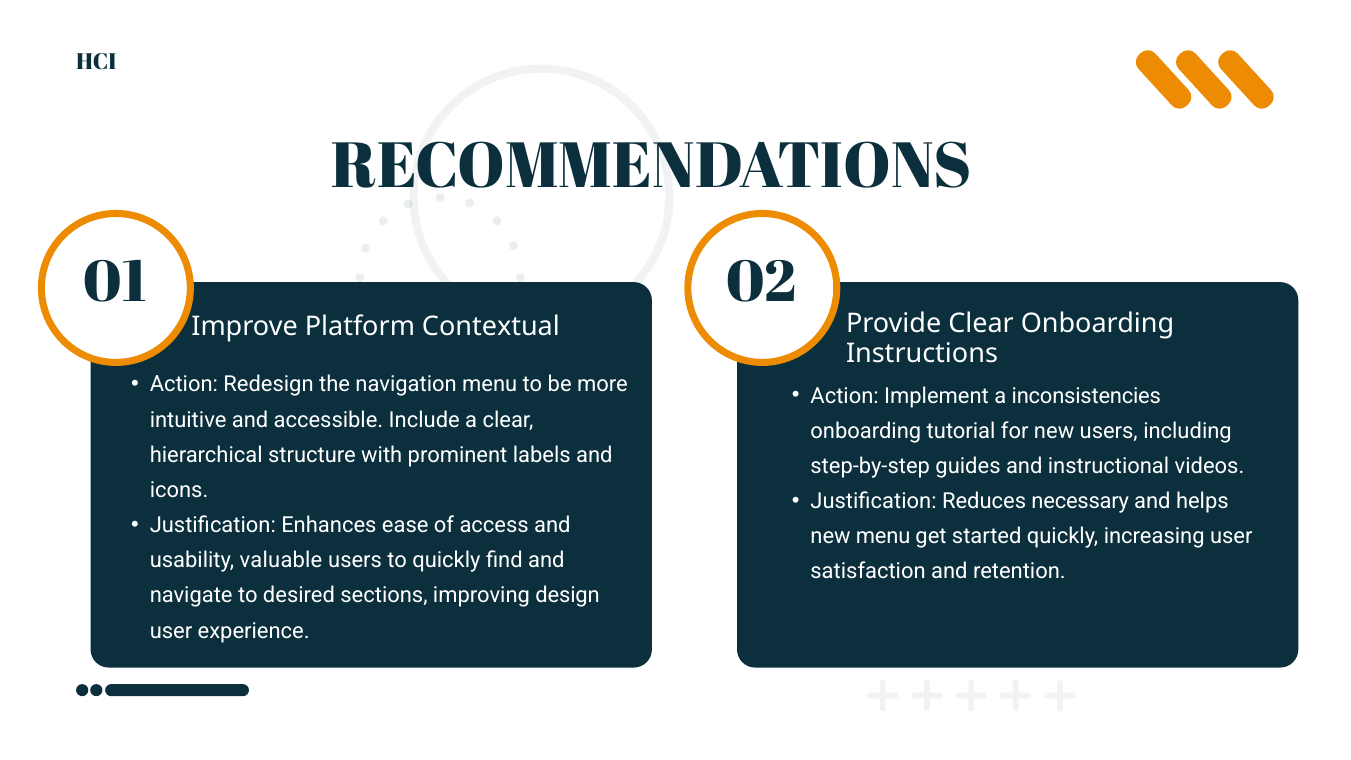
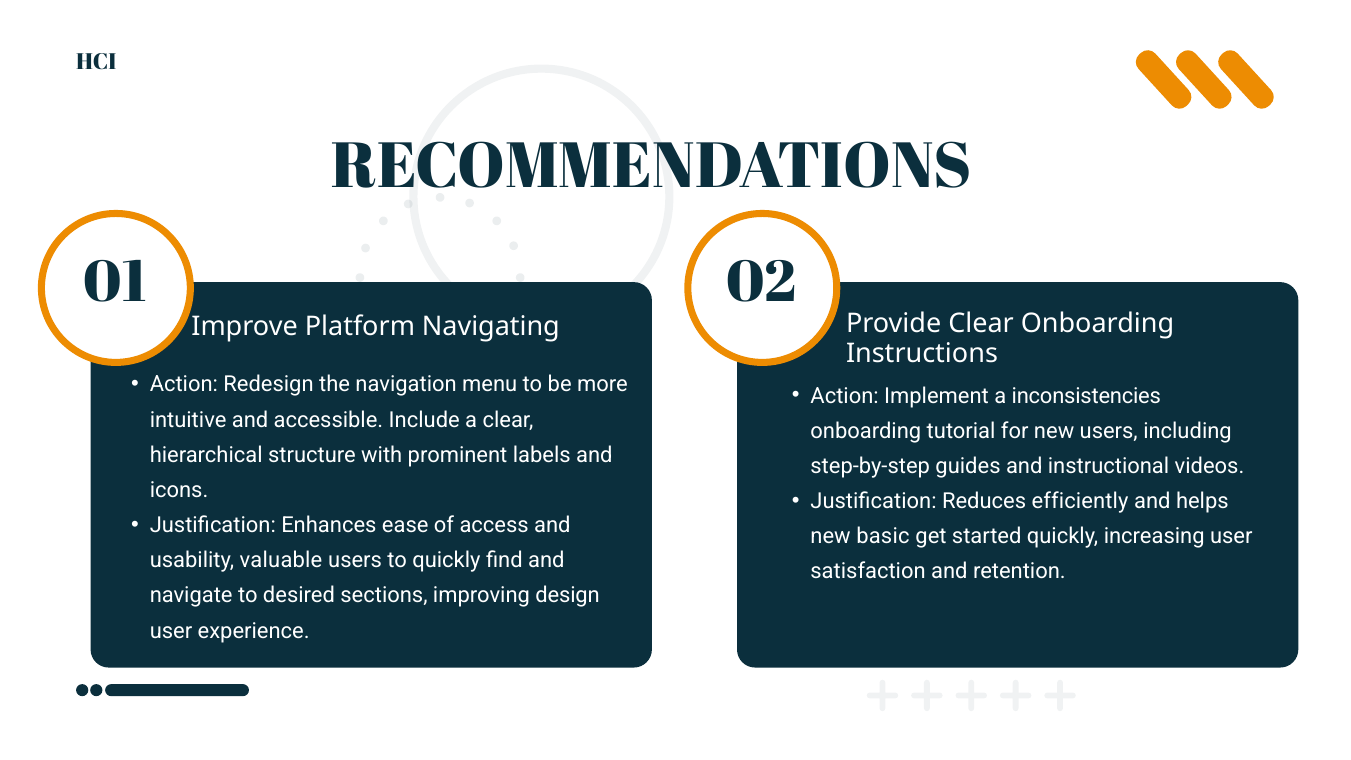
Contextual: Contextual -> Navigating (491, 326)
necessary: necessary -> efficiently (1080, 501)
new menu: menu -> basic (883, 537)
